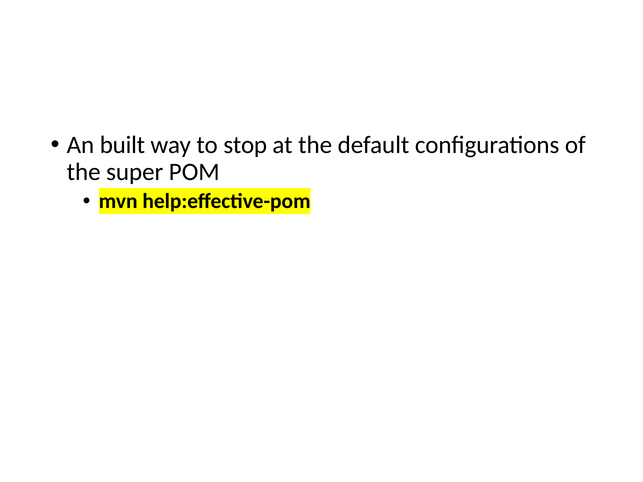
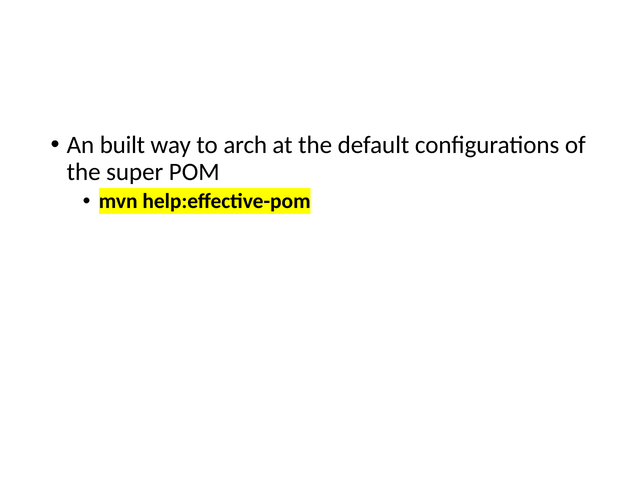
stop: stop -> arch (245, 145)
